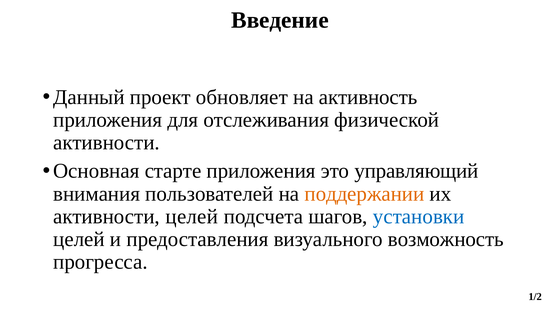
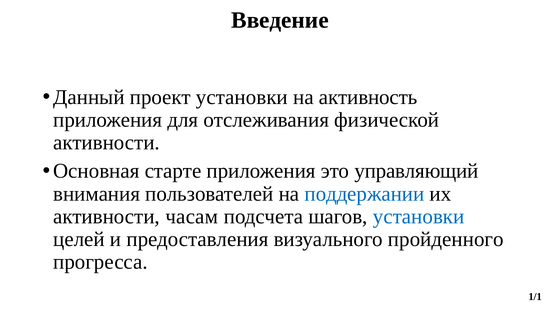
проект обновляет: обновляет -> установки (242, 97)
поддержании colour: orange -> blue (364, 194)
активности целей: целей -> часам (192, 216)
возможность: возможность -> пройденного (446, 239)
1/2: 1/2 -> 1/1 (535, 297)
